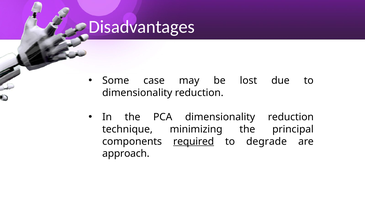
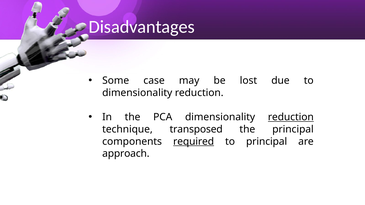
reduction underline: none -> present (291, 117)
minimizing: minimizing -> transposed (196, 129)
to degrade: degrade -> principal (267, 142)
